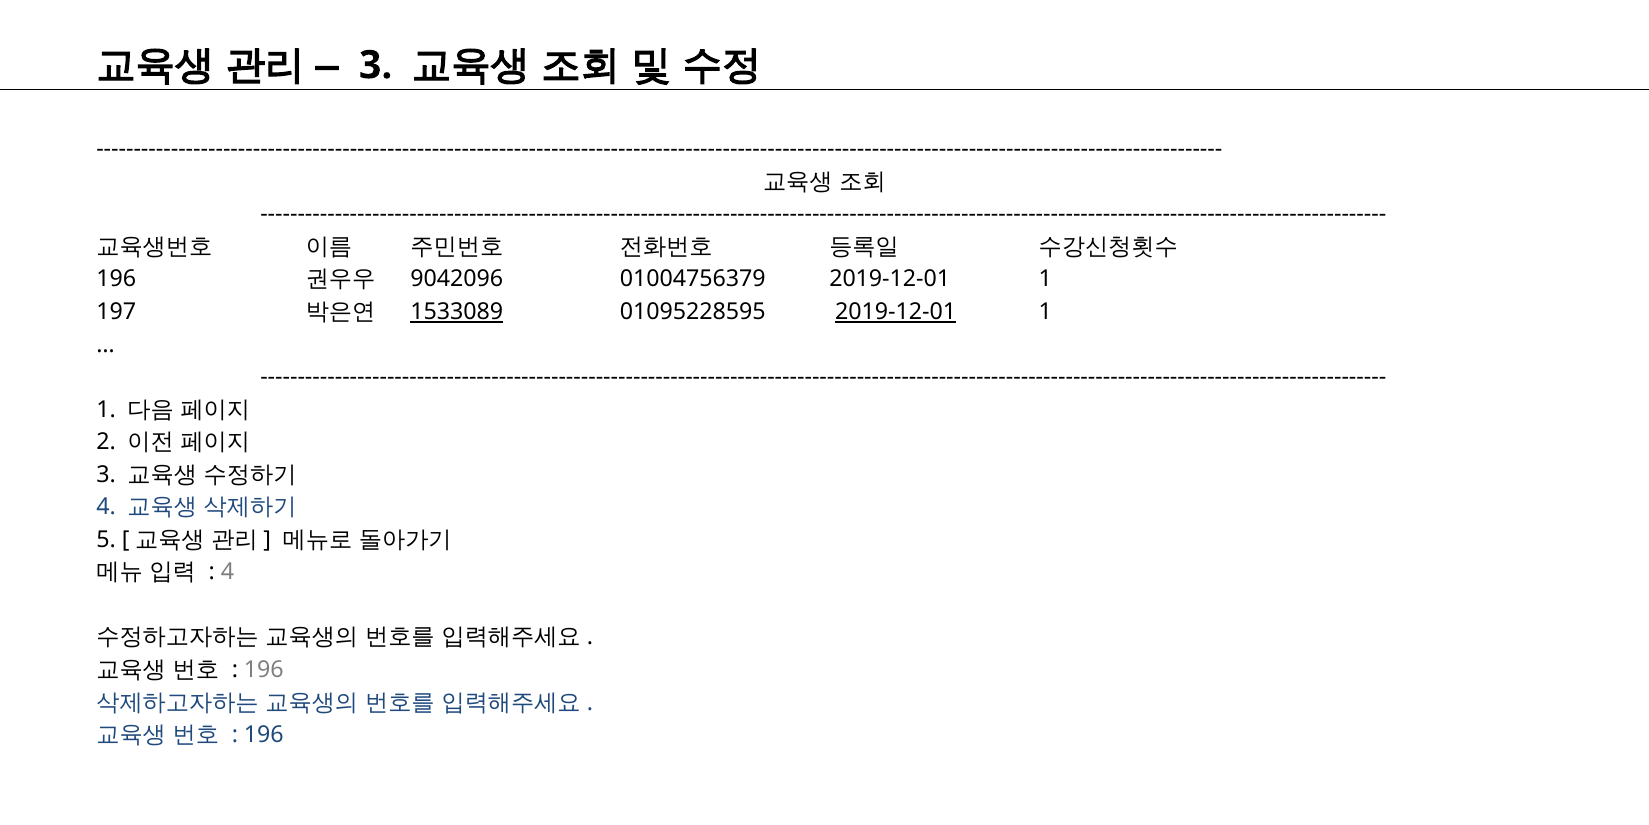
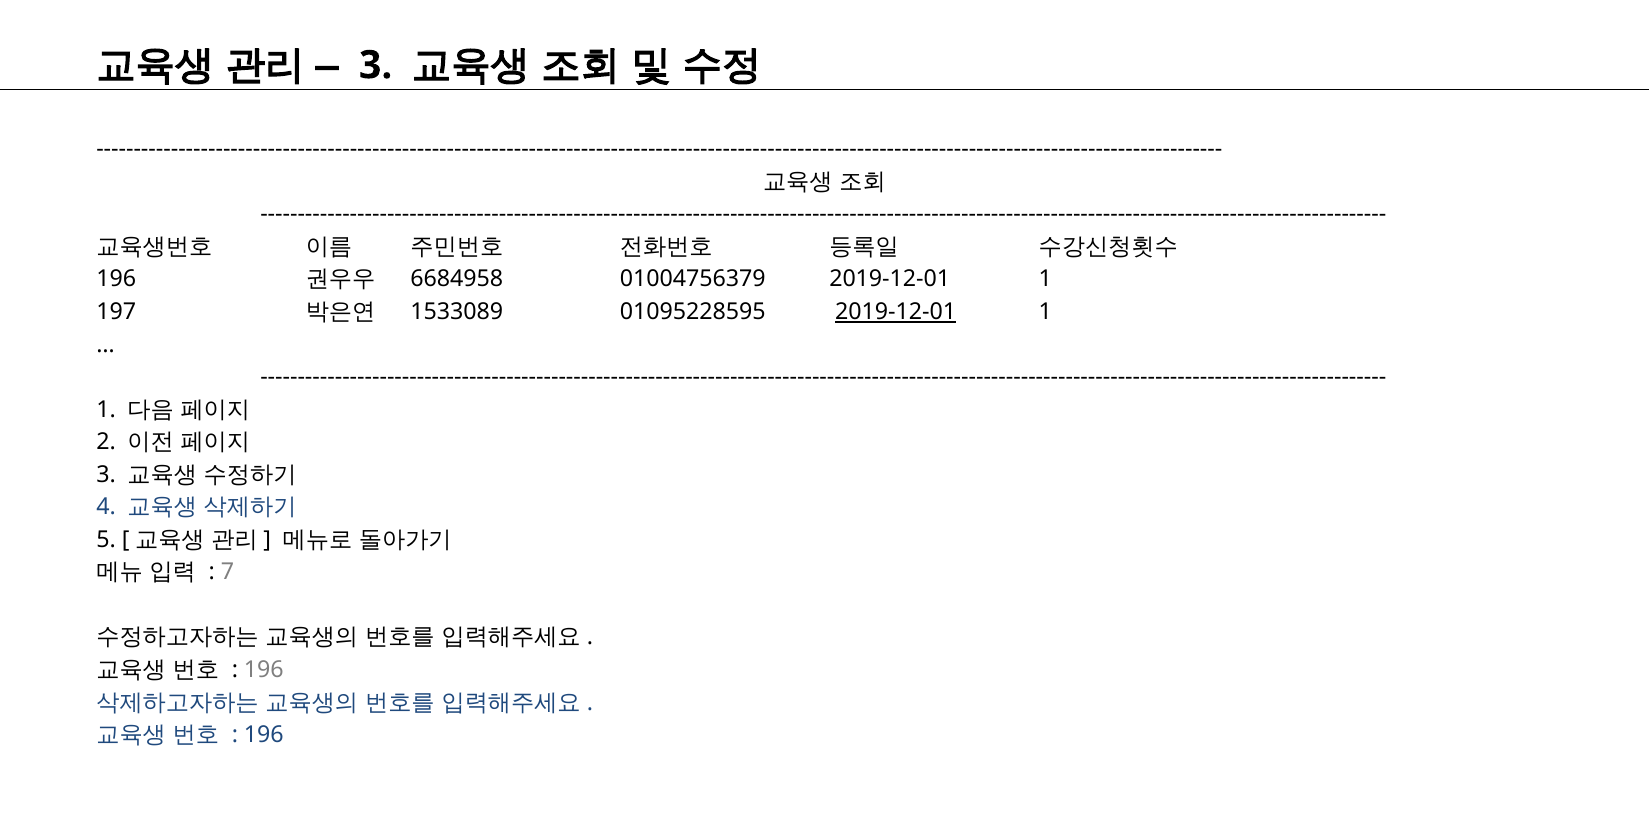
9042096: 9042096 -> 6684958 (457, 279)
1533089 underline: present -> none (457, 312)
4: 4 -> 7 (227, 572)
